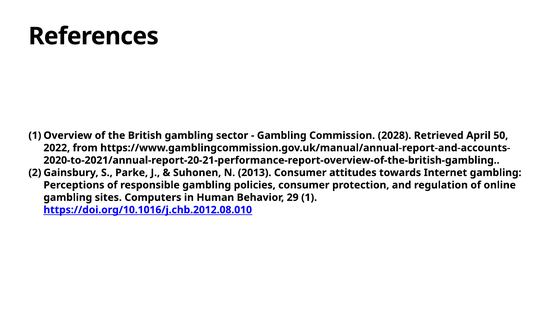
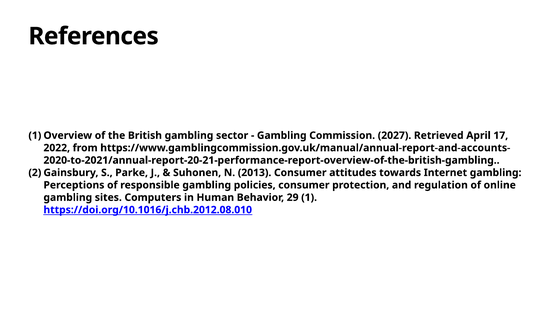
2028: 2028 -> 2027 (395, 135)
50: 50 -> 17 (501, 135)
